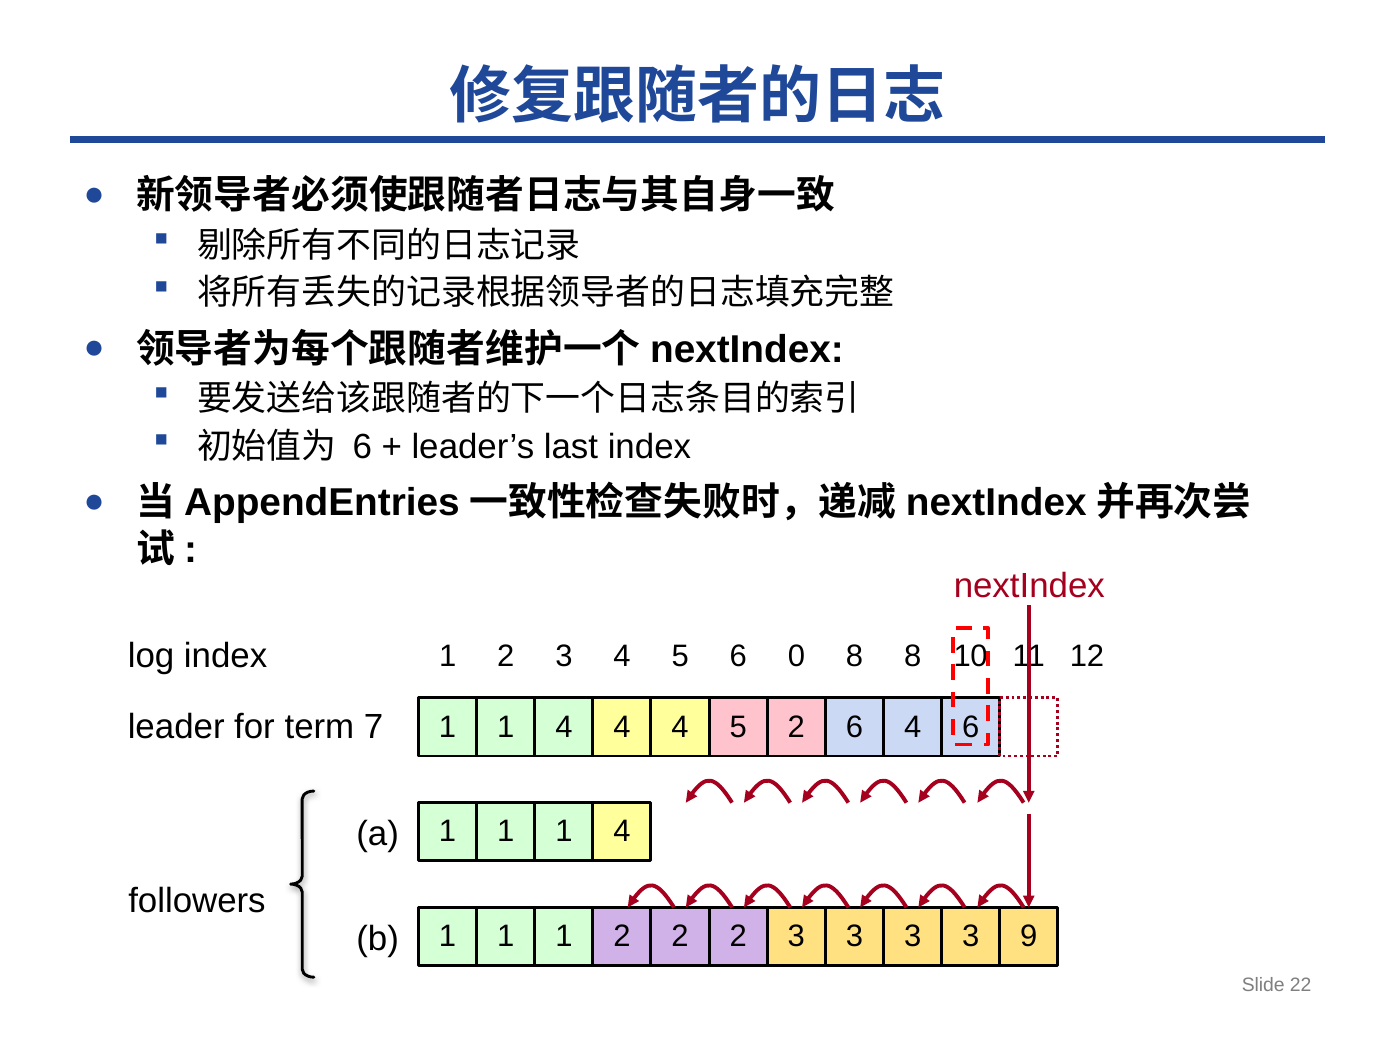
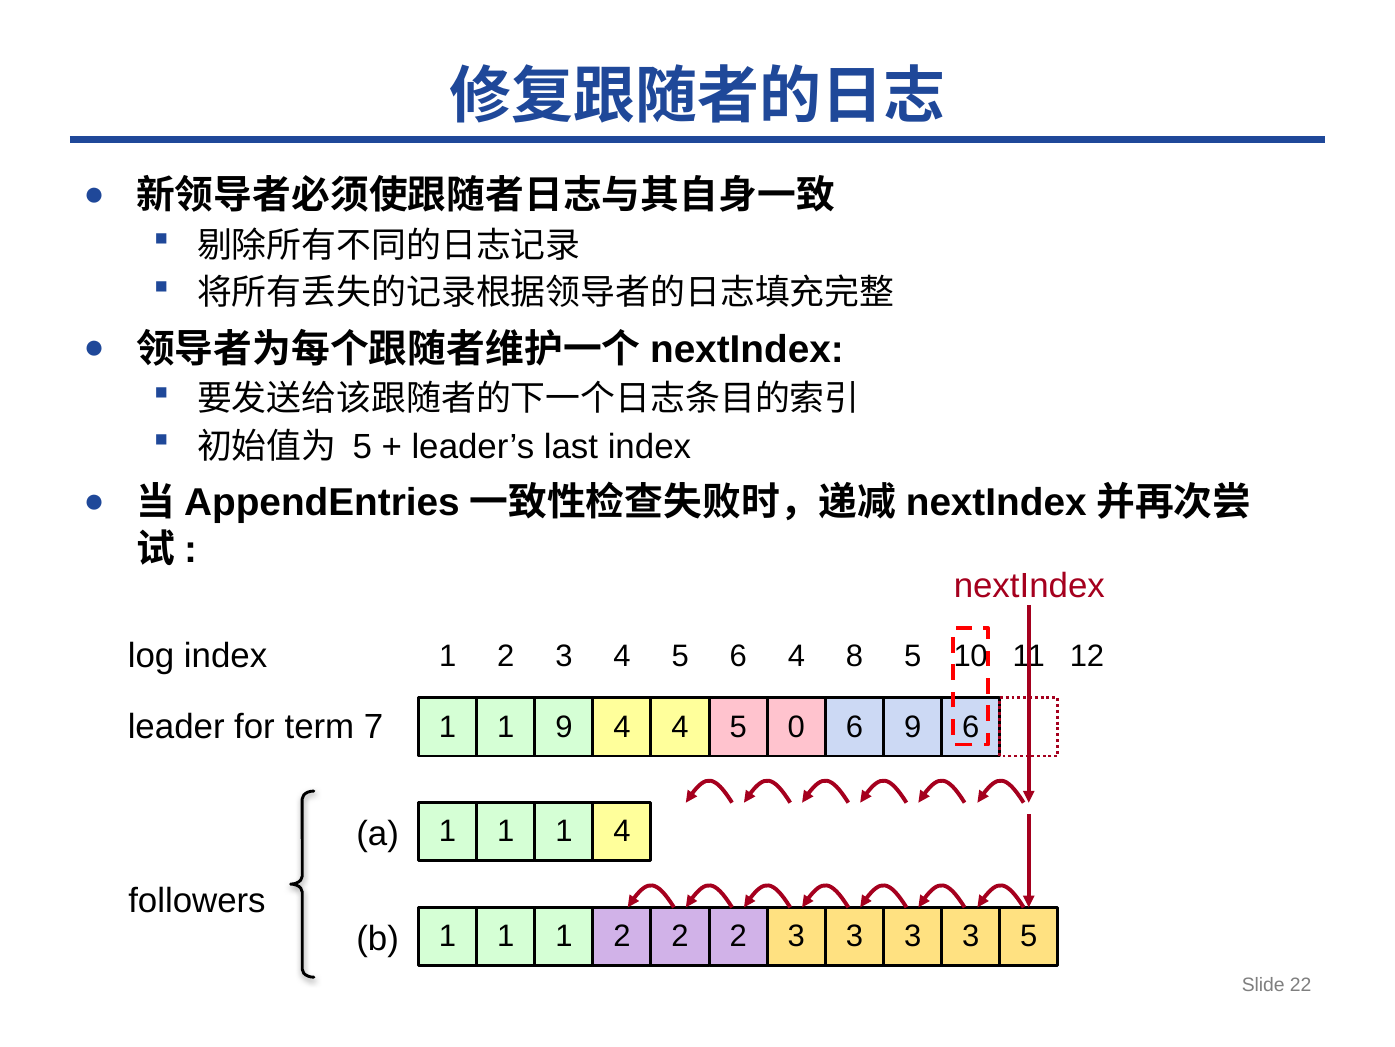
6: 6 -> 5 (362, 447)
6 0: 0 -> 4 (796, 655)
8 8: 8 -> 5 (913, 655)
4: 4 -> 9 (564, 727)
5 2: 2 -> 0 (796, 727)
6 4: 4 -> 9 (913, 727)
2 9: 9 -> 5 (1029, 936)
